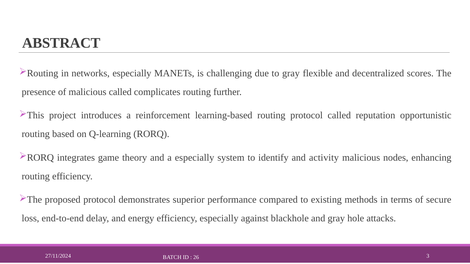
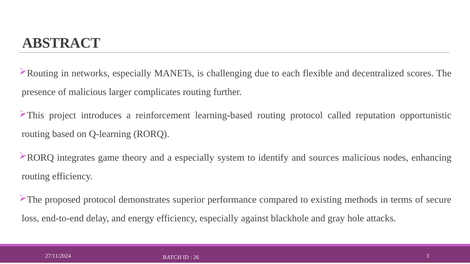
to gray: gray -> each (291, 73)
malicious called: called -> larger (120, 92)
activity: activity -> sources (324, 158)
